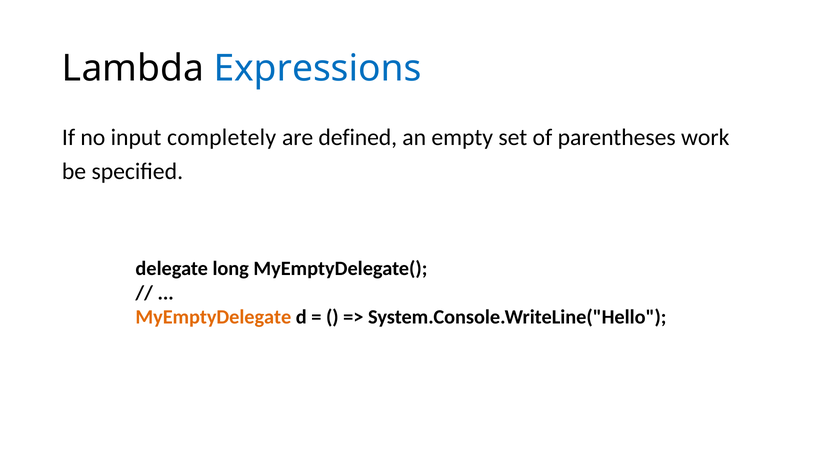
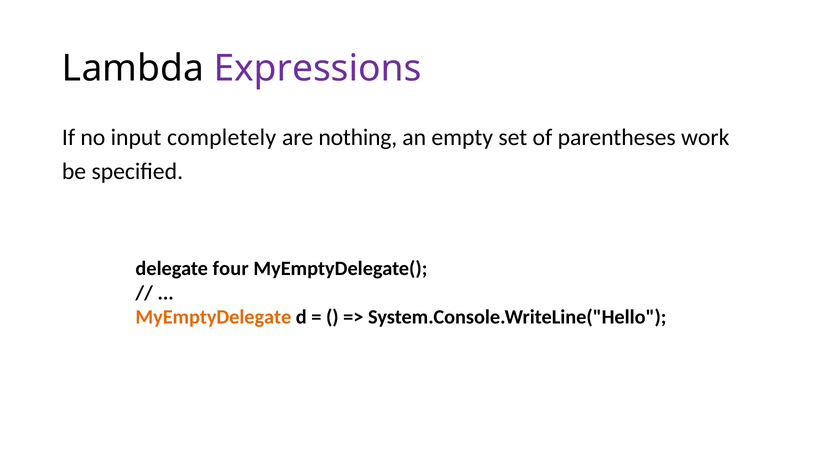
Expressions colour: blue -> purple (318, 68)
defined: defined -> nothing (358, 137)
long: long -> four (231, 269)
